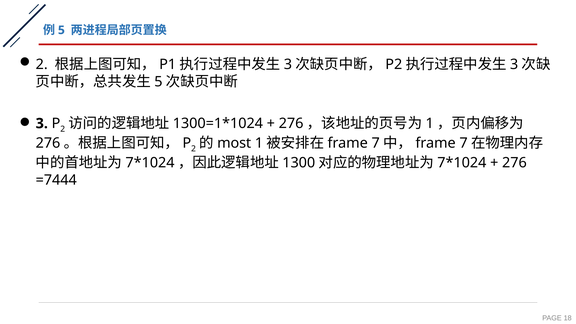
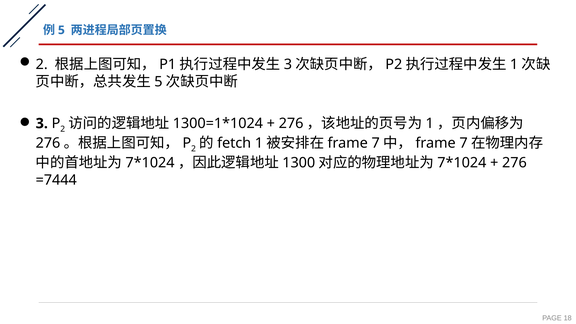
3: 3 -> 1 (514, 64)
most: most -> fetch (234, 143)
